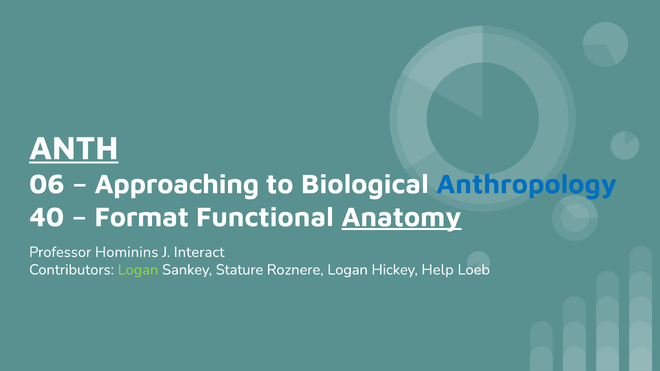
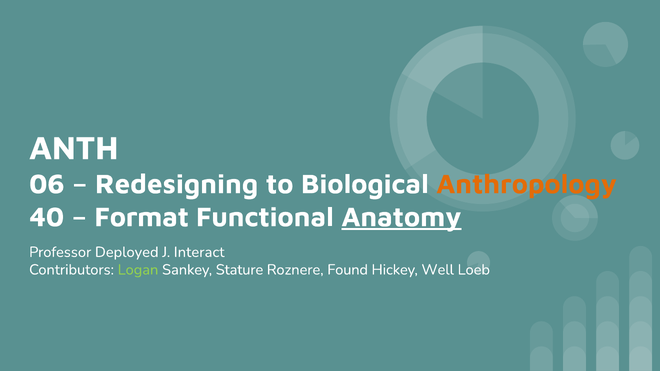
ANTH underline: present -> none (74, 148)
Approaching: Approaching -> Redesigning (177, 184)
Anthropology colour: blue -> orange (527, 184)
Hominins: Hominins -> Deployed (127, 252)
Roznere Logan: Logan -> Found (348, 270)
Help: Help -> Well (438, 270)
